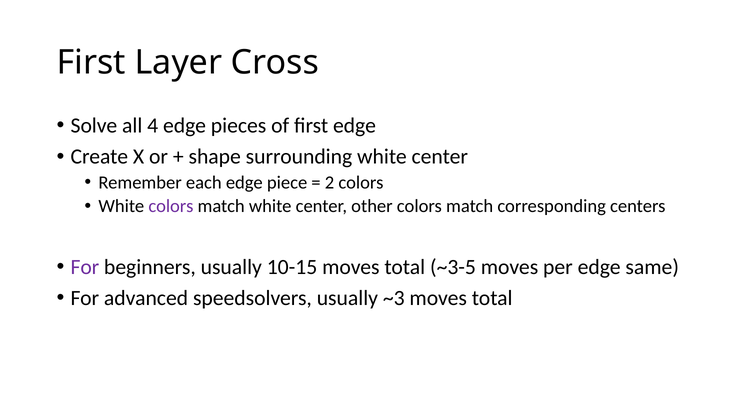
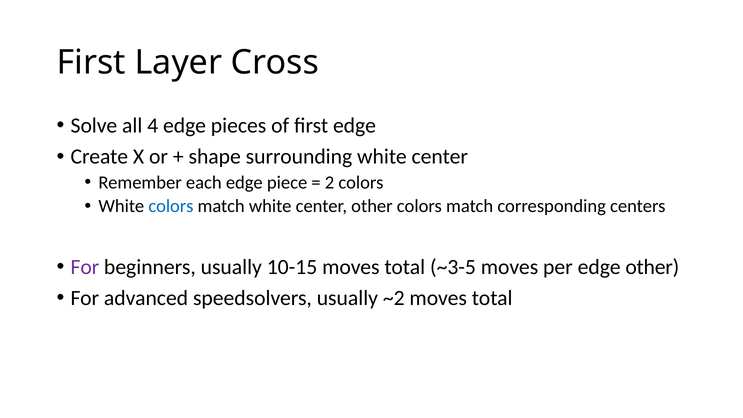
colors colour: purple -> blue (171, 206)
edge same: same -> other (652, 267)
~3: ~3 -> ~2 (394, 298)
